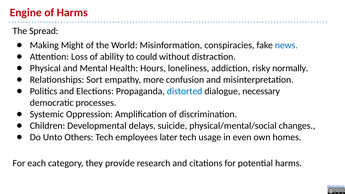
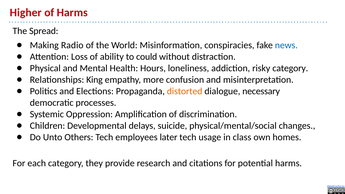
Engine: Engine -> Higher (26, 13)
Might: Might -> Radio (72, 45)
risky normally: normally -> category (290, 68)
Sort: Sort -> King (95, 80)
distorted colour: blue -> orange (185, 91)
even: even -> class (242, 137)
